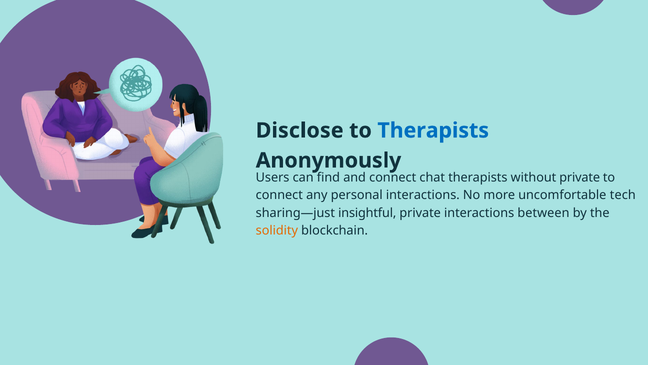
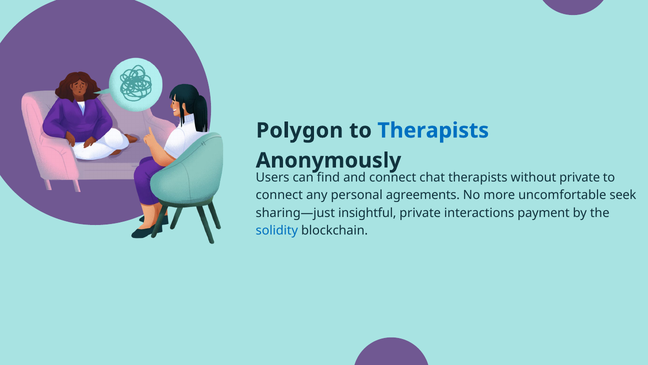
Disclose: Disclose -> Polygon (300, 130)
personal interactions: interactions -> agreements (423, 195)
tech: tech -> seek (623, 195)
between: between -> payment (544, 213)
solidity colour: orange -> blue (277, 230)
